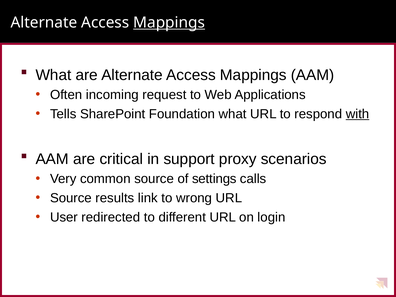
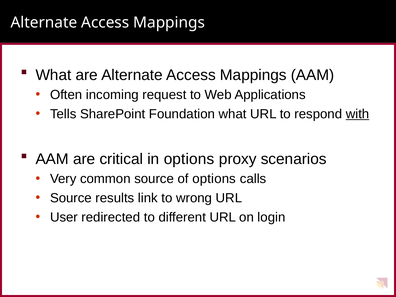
Mappings underline: present -> none (169, 23)
in support: support -> options (189, 159)
of settings: settings -> options (214, 179)
